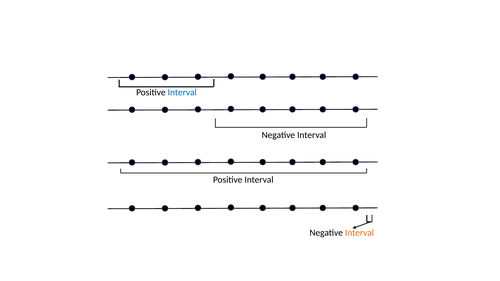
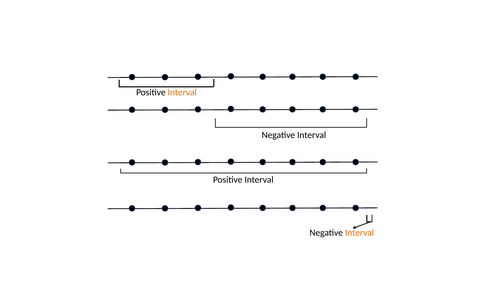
Interval colour: blue -> orange (182, 92)
